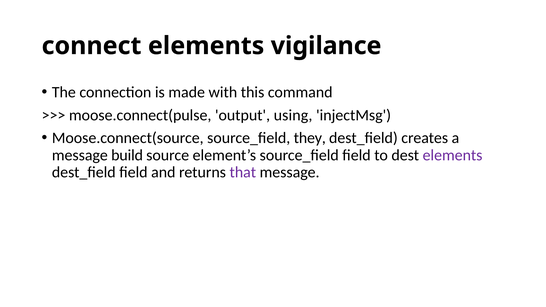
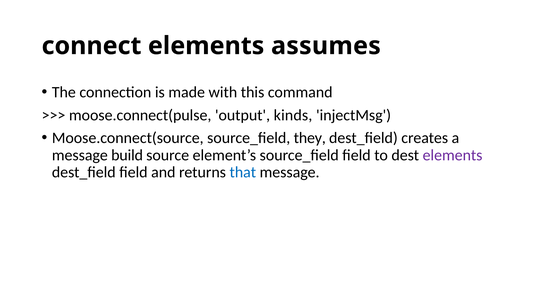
vigilance: vigilance -> assumes (326, 46)
using: using -> kinds (293, 115)
that colour: purple -> blue (243, 172)
